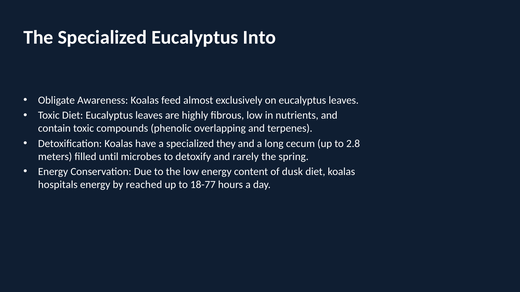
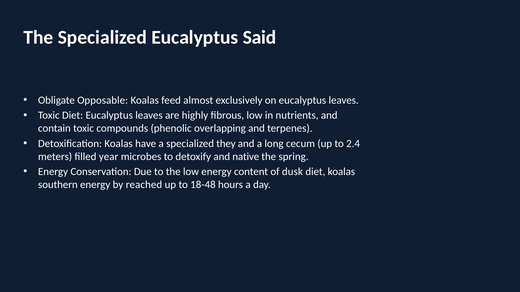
Into: Into -> Said (260, 37)
Awareness: Awareness -> Opposable (103, 100)
2.8: 2.8 -> 2.4 (353, 144)
until: until -> year (109, 157)
rarely: rarely -> native (246, 157)
hospitals: hospitals -> southern (58, 185)
18-77: 18-77 -> 18-48 (203, 185)
